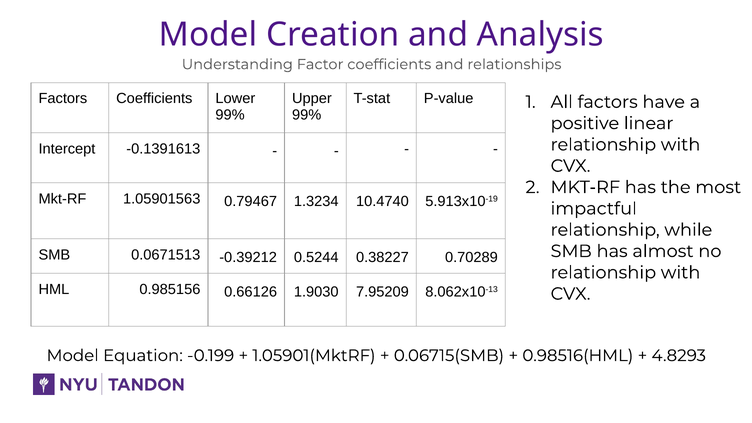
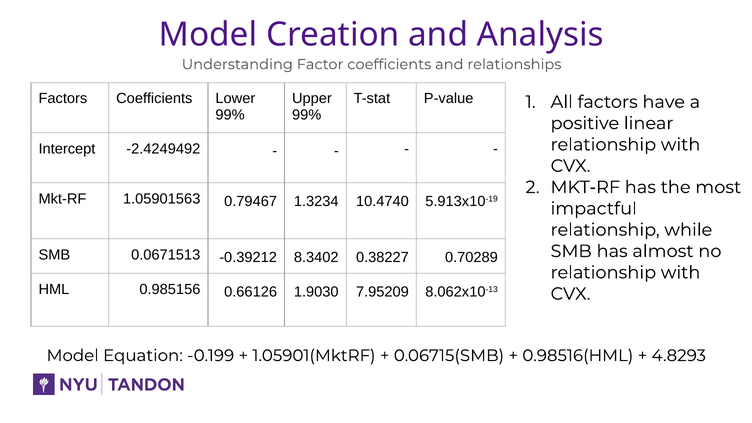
-0.1391613: -0.1391613 -> -2.4249492 (163, 149)
0.5244: 0.5244 -> 8.3402 (316, 257)
